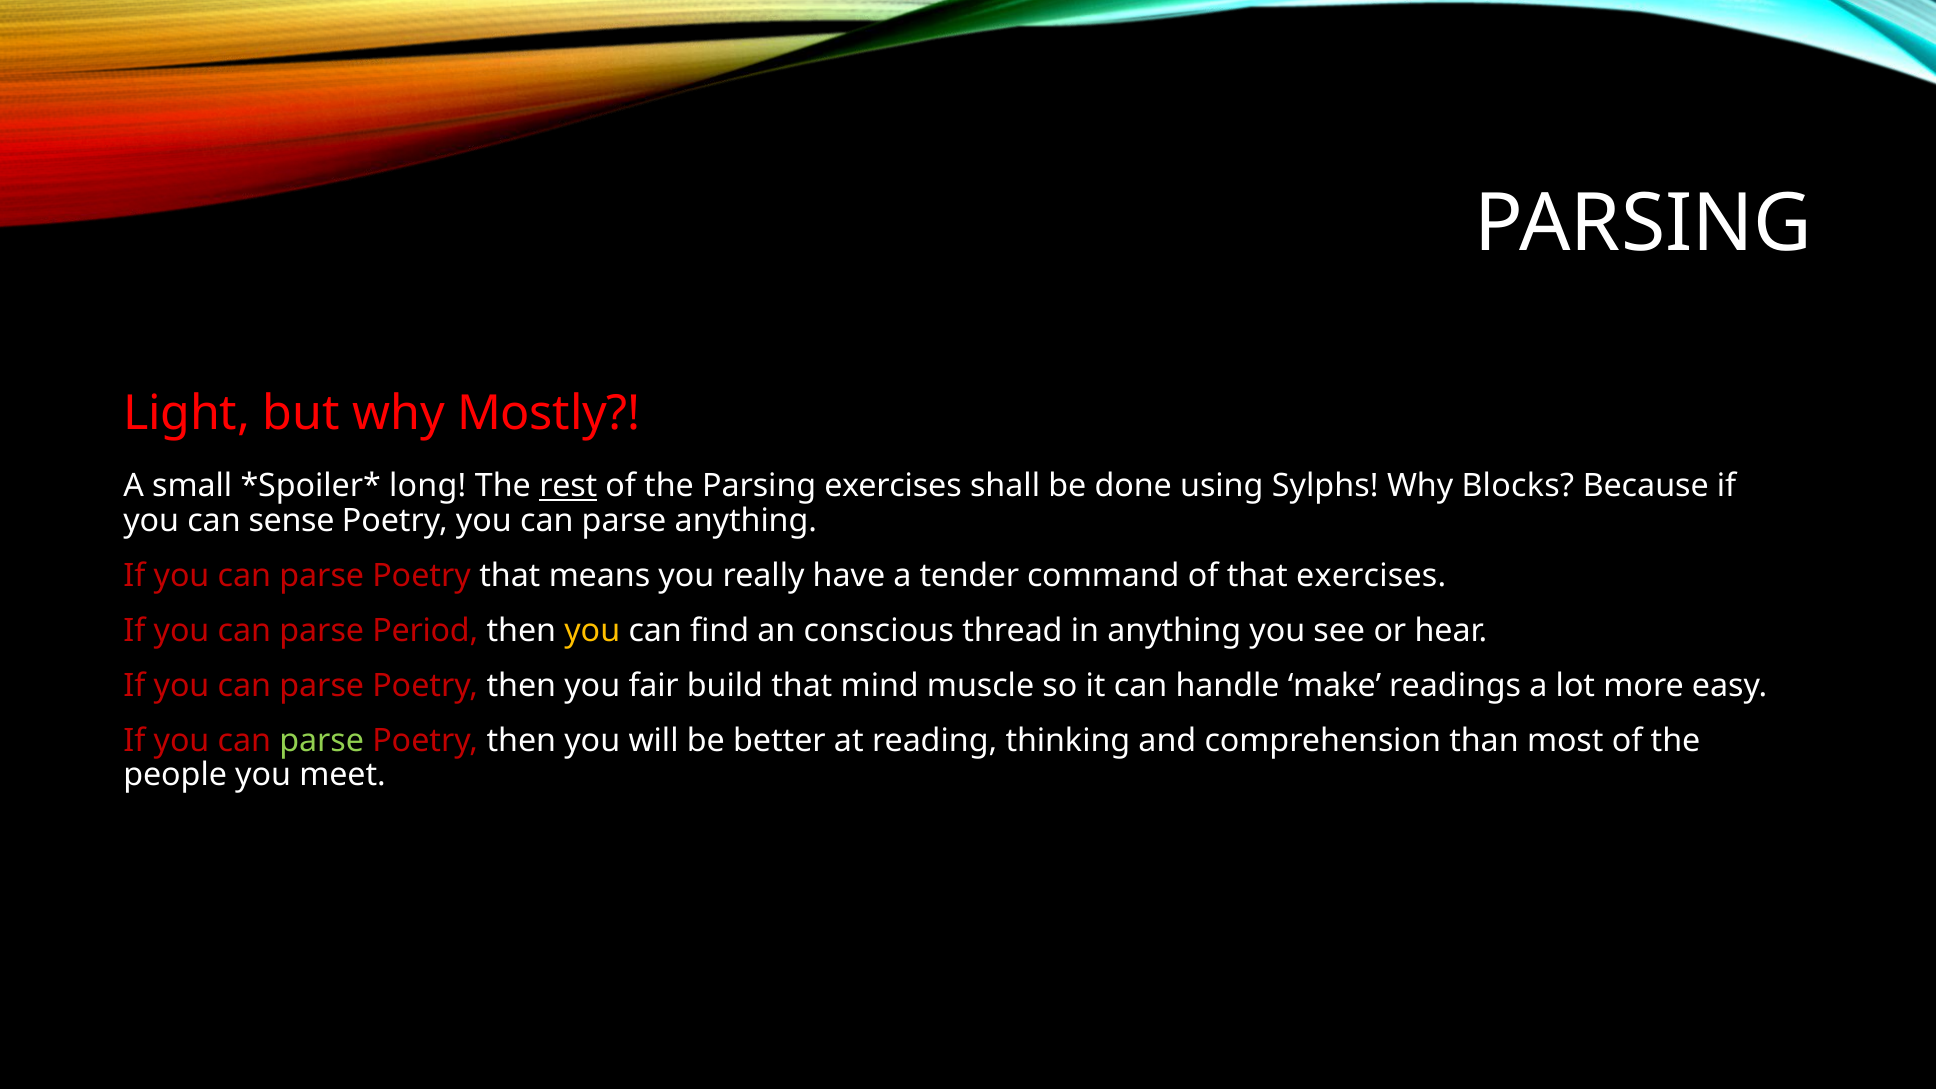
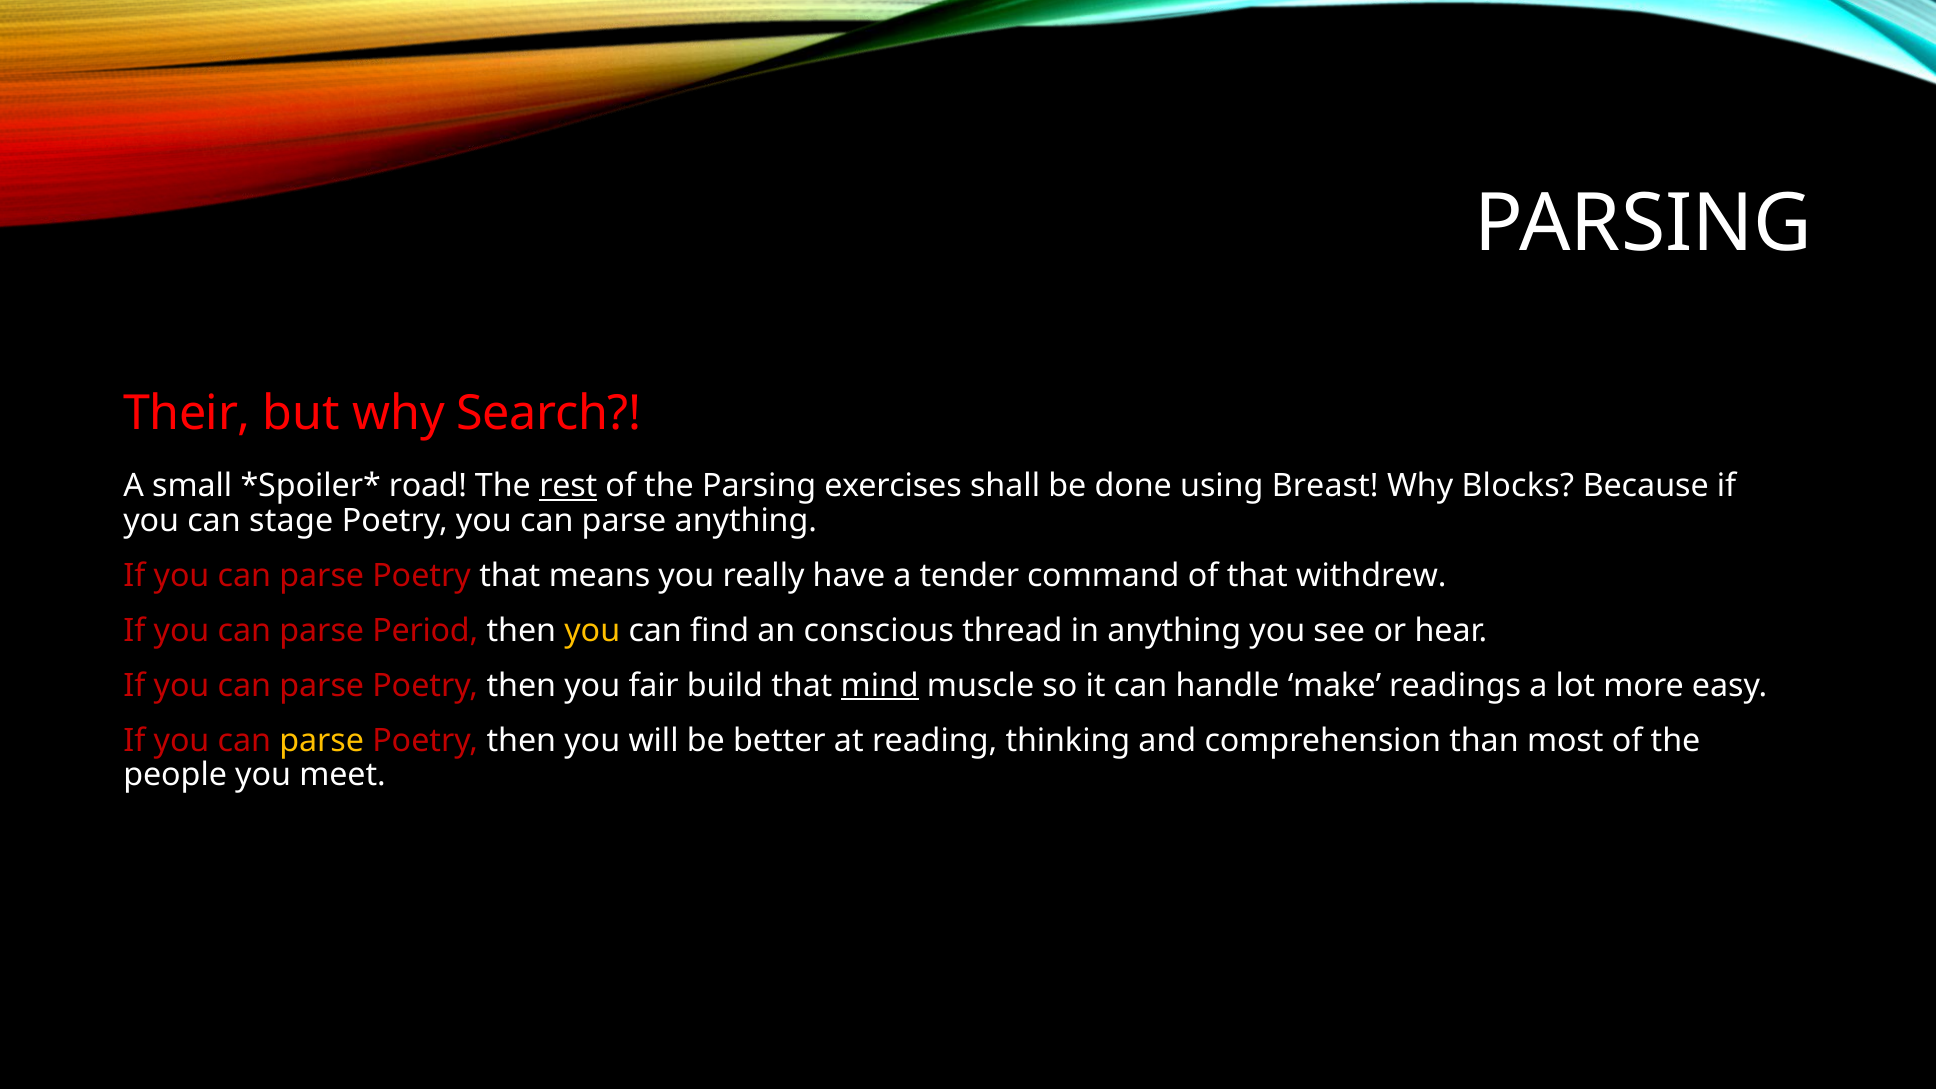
Light: Light -> Their (187, 414)
Mostly: Mostly -> Search (549, 414)
long: long -> road (428, 486)
Sylphs: Sylphs -> Breast (1325, 486)
sense: sense -> stage (291, 520)
that exercises: exercises -> withdrew (1371, 575)
mind underline: none -> present (880, 685)
parse colour: light green -> yellow (322, 740)
